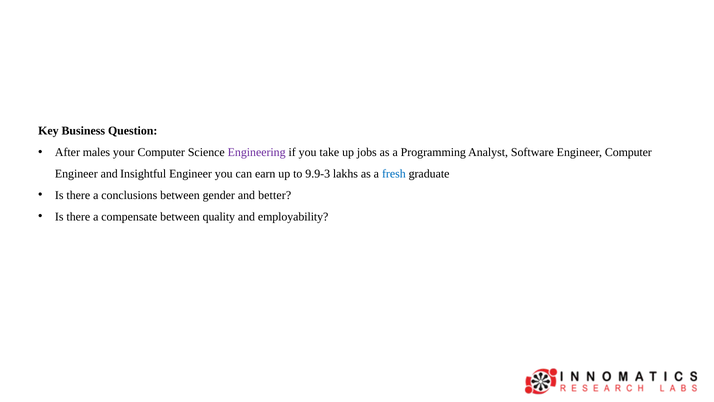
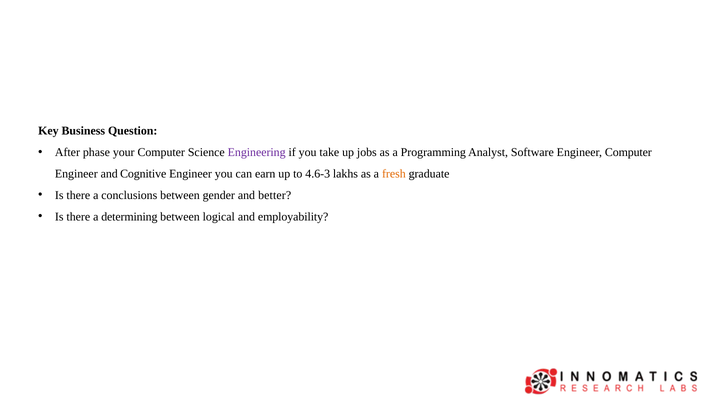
males: males -> phase (96, 152)
Insightful: Insightful -> Cognitive (143, 174)
9.9-3: 9.9-3 -> 4.6-3 (318, 174)
fresh colour: blue -> orange (394, 174)
compensate: compensate -> determining (129, 216)
quality: quality -> logical (219, 216)
